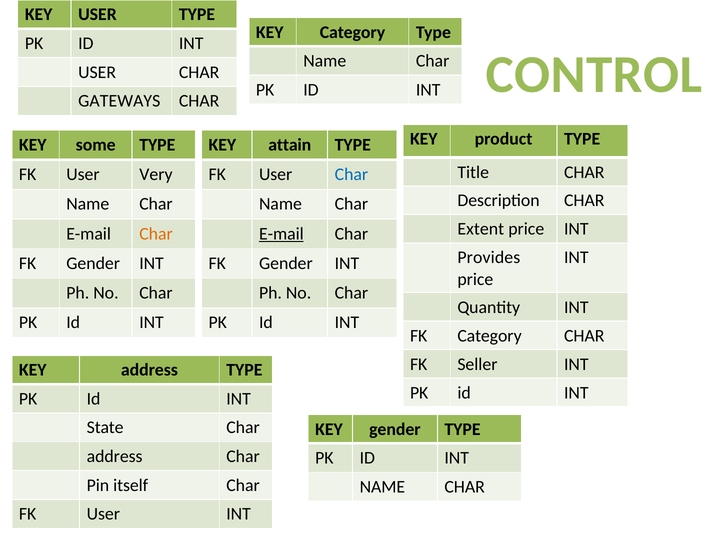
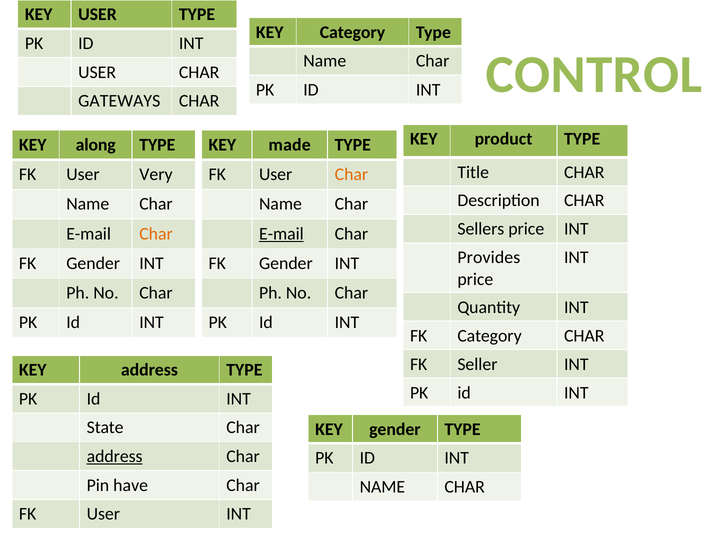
some: some -> along (96, 145)
attain: attain -> made (290, 145)
Char colour: blue -> orange (351, 175)
Extent: Extent -> Sellers (481, 229)
address underline: none -> present (115, 457)
itself: itself -> have (131, 485)
